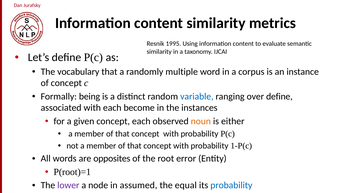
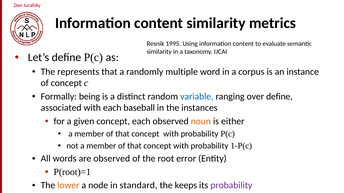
vocabulary: vocabulary -> represents (78, 72)
become: become -> baseball (139, 108)
are opposites: opposites -> observed (112, 159)
lower colour: purple -> orange (68, 186)
assumed: assumed -> standard (139, 186)
equal: equal -> keeps (186, 186)
probability colour: blue -> purple (231, 186)
